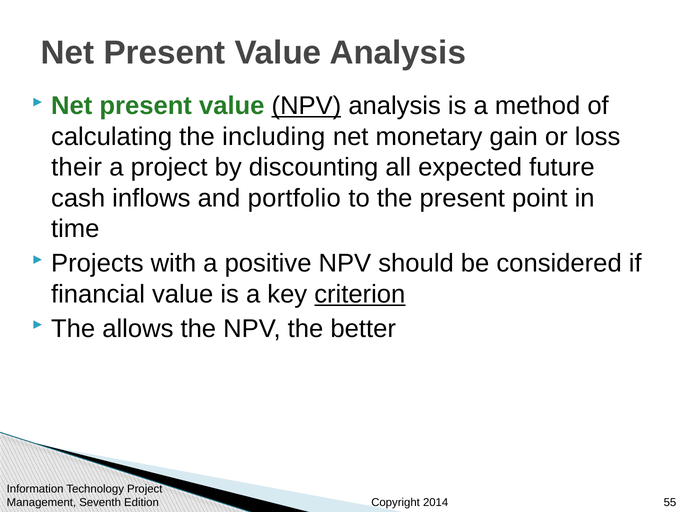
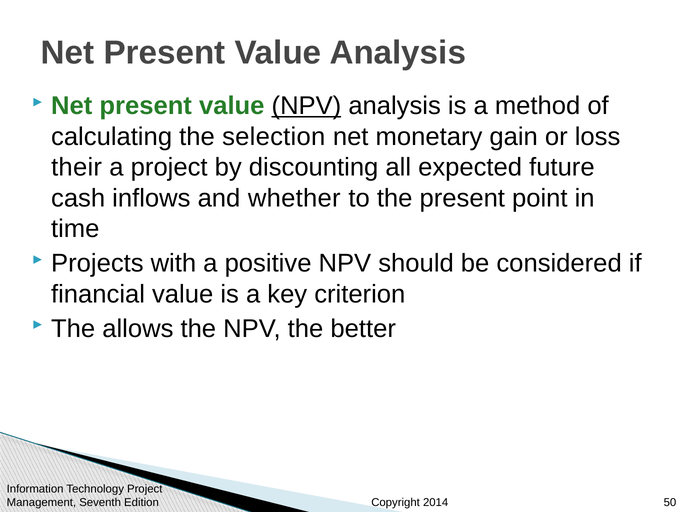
including: including -> selection (274, 137)
portfolio: portfolio -> whether (294, 198)
criterion underline: present -> none (360, 294)
55: 55 -> 50 (670, 503)
